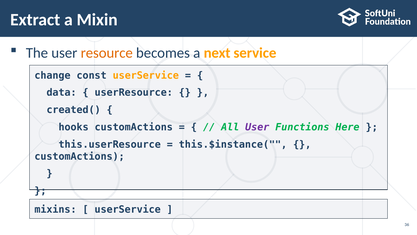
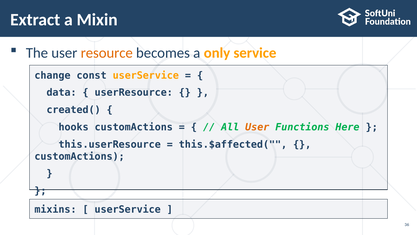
next: next -> only (217, 53)
User colour: purple -> orange (257, 127)
this.$instance(: this.$instance( -> this.$affected( (233, 144)
